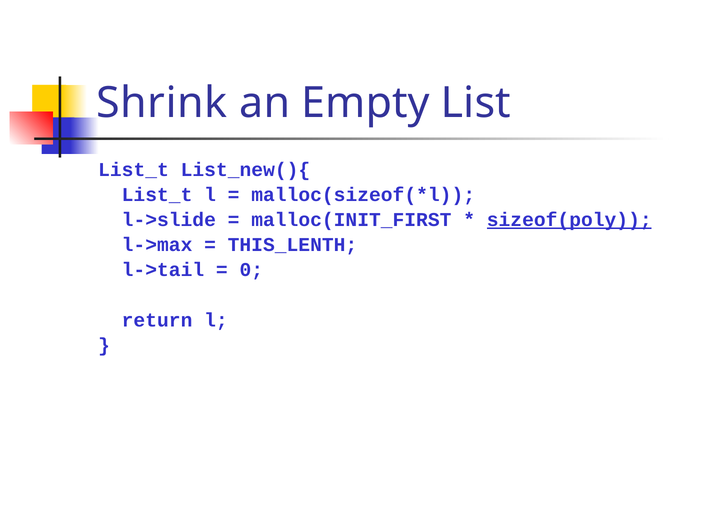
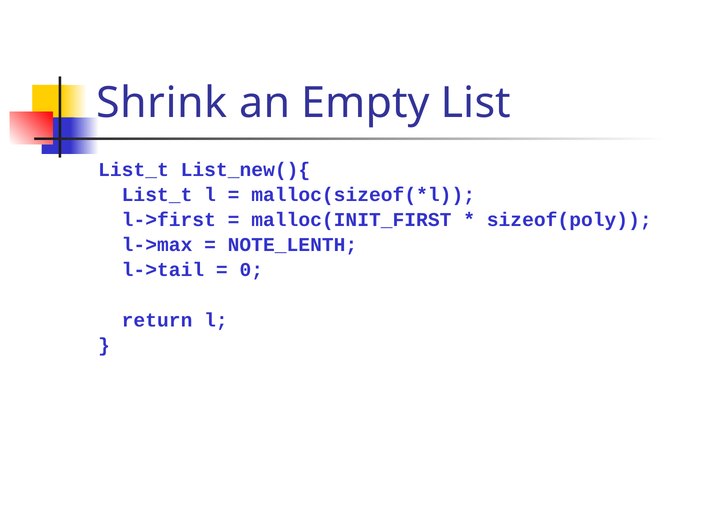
l->slide: l->slide -> l->first (169, 220)
sizeof(poly underline: present -> none (569, 220)
THIS_LENTH: THIS_LENTH -> NOTE_LENTH (292, 245)
